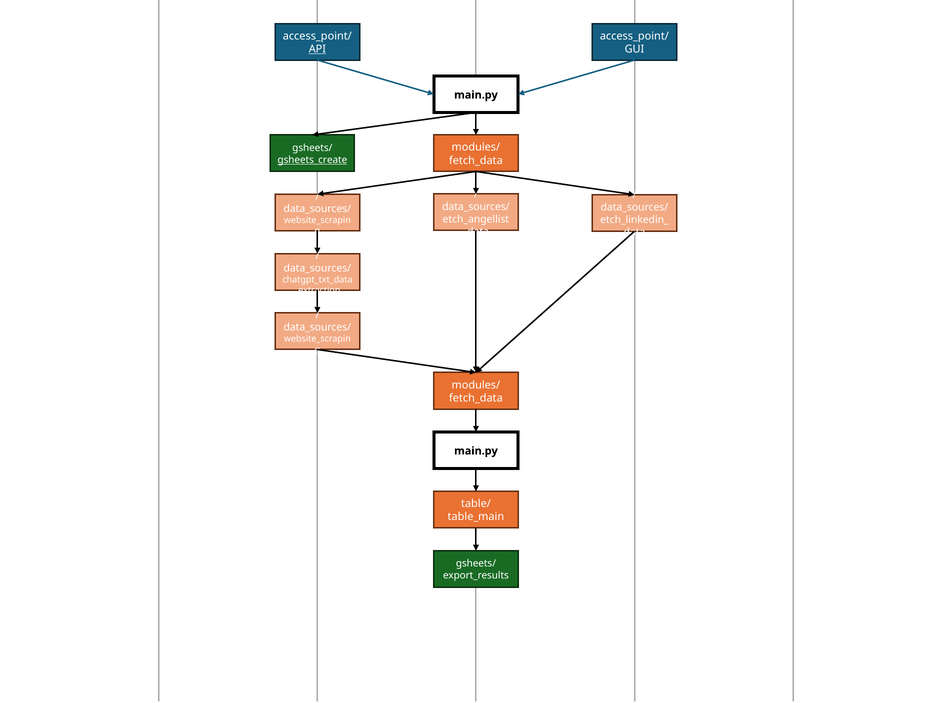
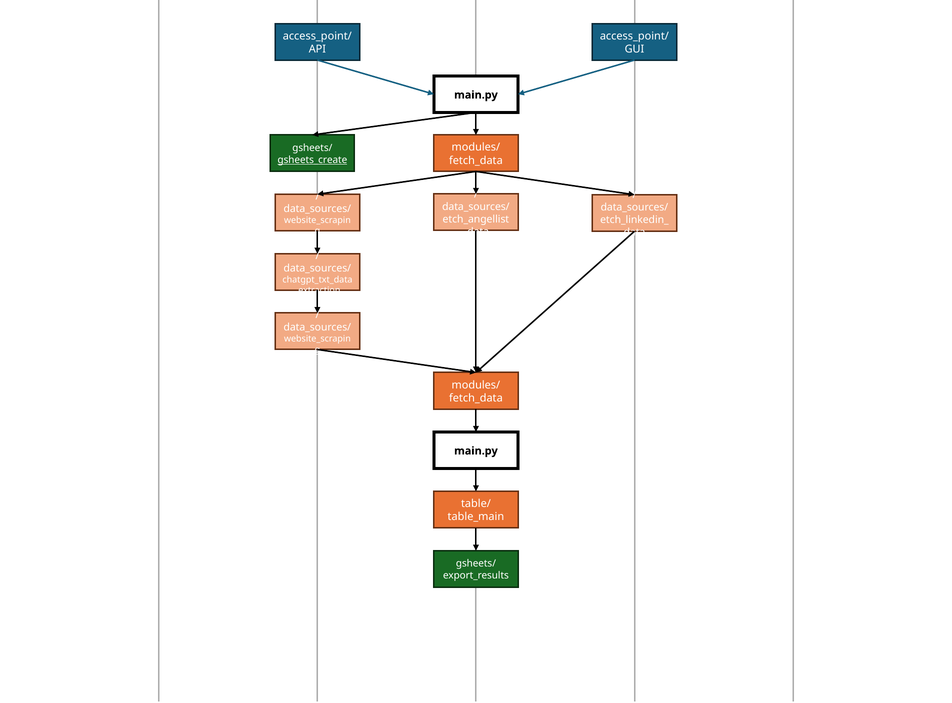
API underline: present -> none (317, 49)
